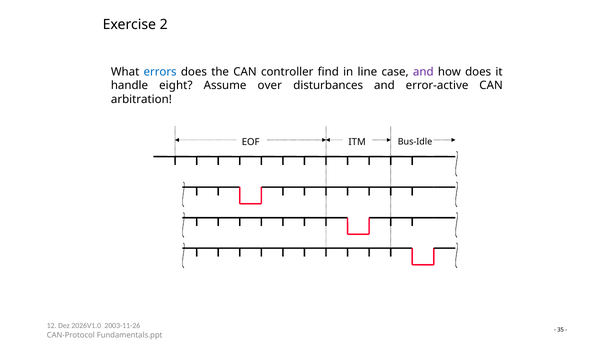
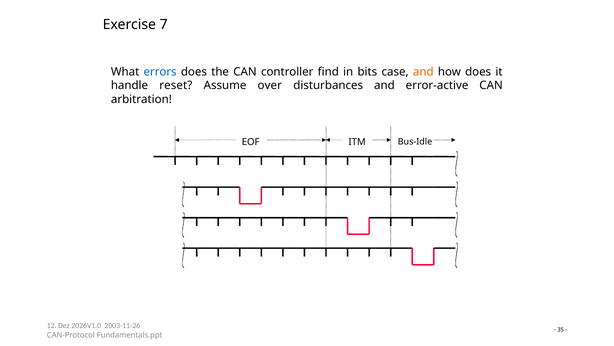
2: 2 -> 7 (164, 24)
line: line -> bits (367, 72)
and colour: purple -> orange (423, 72)
eight: eight -> reset (176, 85)
